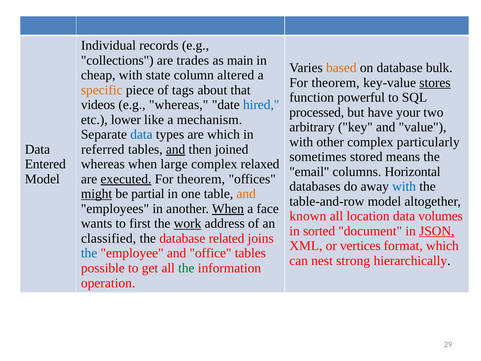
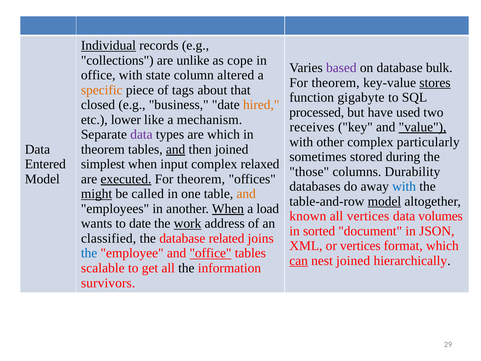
Individual underline: none -> present (108, 45)
trades: trades -> unlike (193, 60)
main: main -> cope (240, 60)
based colour: orange -> purple (341, 68)
cheap: cheap -> office (98, 75)
powerful: powerful -> gigabyte (361, 97)
videos: videos -> closed (98, 105)
e.g whereas: whereas -> business (179, 105)
hired colour: blue -> orange (261, 105)
your: your -> used (408, 112)
arbitrary: arbitrary -> receives (312, 127)
value underline: none -> present (423, 127)
data colour: blue -> purple (141, 134)
referred: referred -> theorem (103, 149)
means: means -> during (403, 157)
whereas: whereas -> simplest (103, 164)
large: large -> input (174, 164)
email: email -> those (309, 172)
Horizontal: Horizontal -> Durability (412, 172)
partial: partial -> called (148, 194)
model underline: none -> present (384, 201)
face: face -> load (268, 209)
all location: location -> vertices (368, 216)
to first: first -> date (140, 223)
JSON underline: present -> none (437, 231)
office underline: none -> present (210, 253)
can underline: none -> present (299, 260)
nest strong: strong -> joined (353, 260)
possible: possible -> scalable (103, 268)
the colour: green -> black (186, 268)
operation: operation -> survivors (108, 283)
